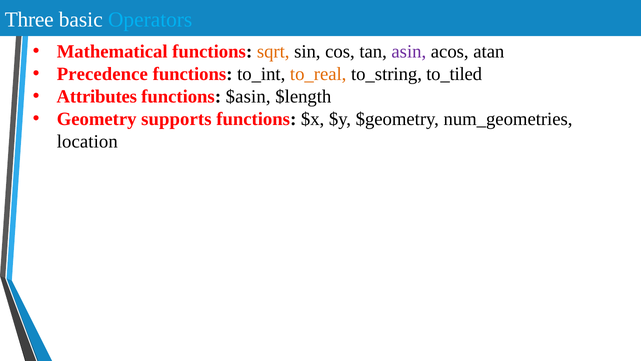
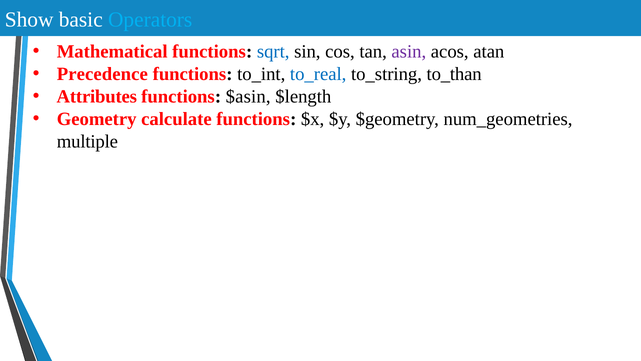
Three: Three -> Show (29, 20)
sqrt colour: orange -> blue (273, 51)
to_real colour: orange -> blue (318, 74)
to_tiled: to_tiled -> to_than (454, 74)
supports: supports -> calculate (176, 119)
location: location -> multiple (87, 141)
